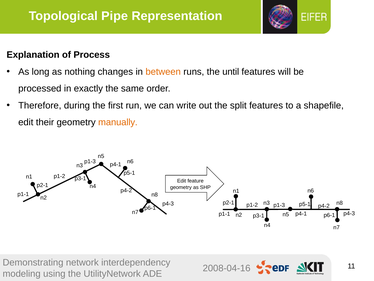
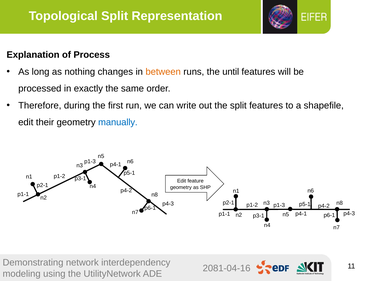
Topological Pipe: Pipe -> Split (115, 16)
manually colour: orange -> blue (118, 122)
2008-04-16: 2008-04-16 -> 2081-04-16 (227, 268)
